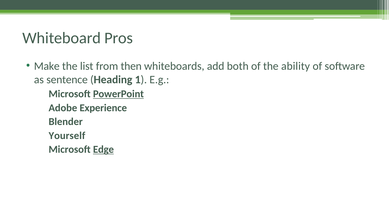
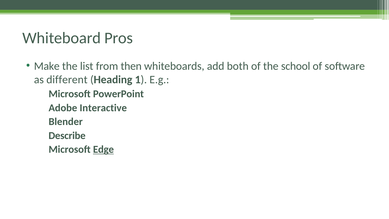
ability: ability -> school (296, 66)
sentence: sentence -> different (67, 80)
PowerPoint underline: present -> none (118, 94)
Experience: Experience -> Interactive (103, 108)
Yourself: Yourself -> Describe (67, 135)
